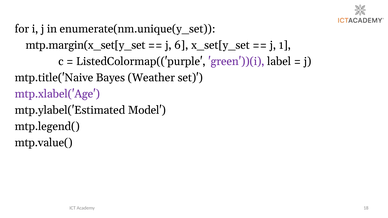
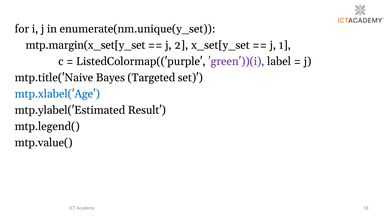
6: 6 -> 2 (181, 45)
Weather: Weather -> Targeted (151, 78)
mtp.xlabel('Age colour: purple -> blue (57, 94)
Model: Model -> Result (147, 110)
